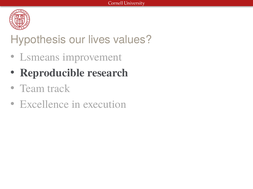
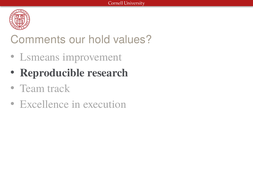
Hypothesis: Hypothesis -> Comments (38, 40)
lives: lives -> hold (99, 40)
